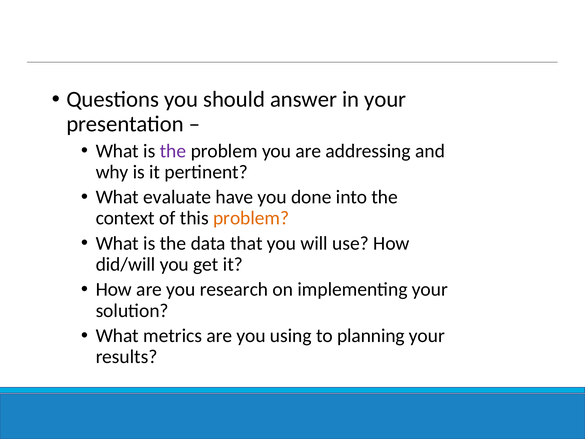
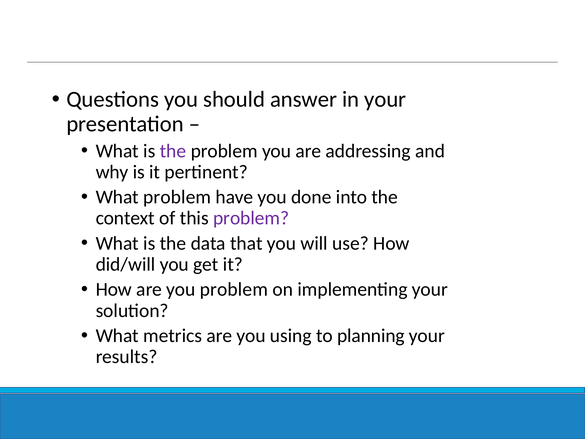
What evaluate: evaluate -> problem (177, 197)
problem colour: orange -> purple (251, 218)
you research: research -> problem (234, 289)
